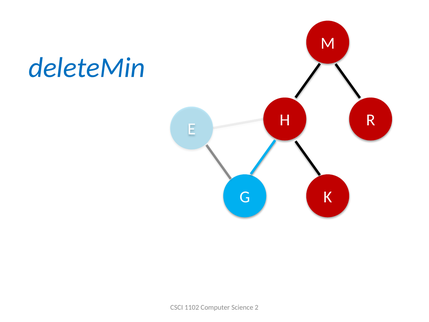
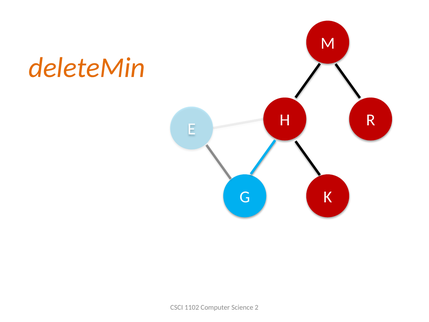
deleteMin colour: blue -> orange (87, 68)
